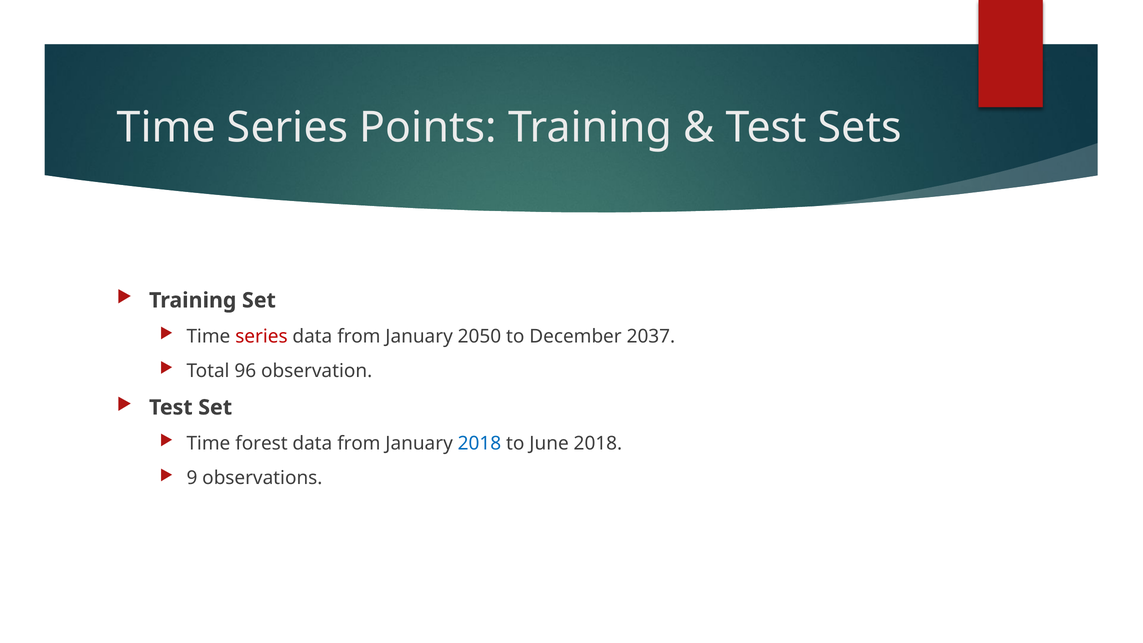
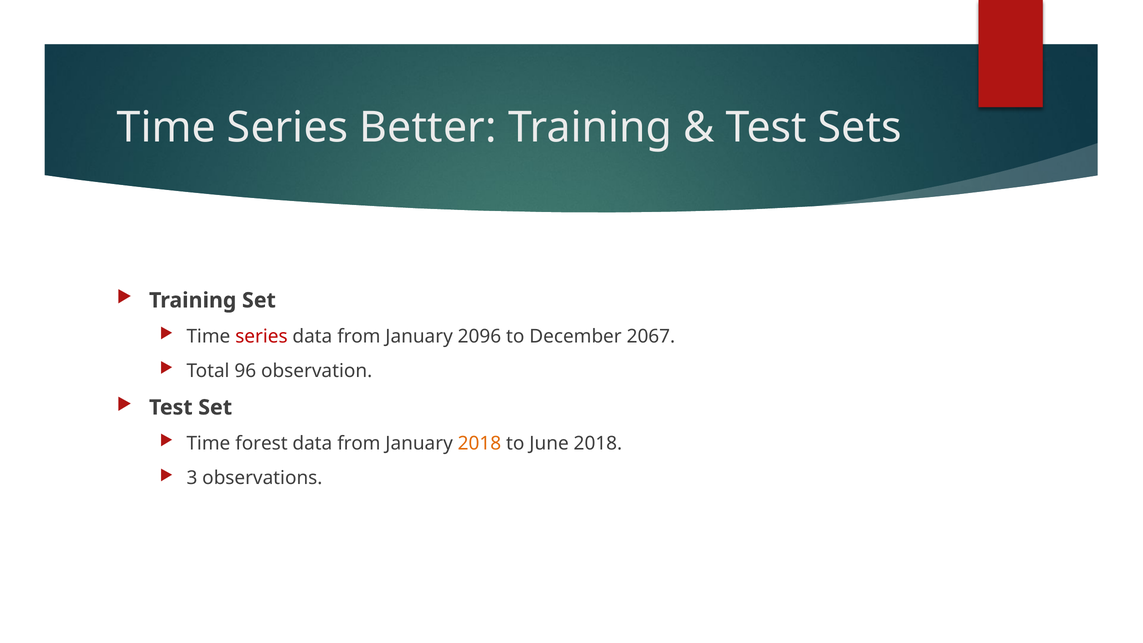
Points: Points -> Better (428, 127)
2050: 2050 -> 2096 (479, 336)
2037: 2037 -> 2067 (651, 336)
2018 colour: blue -> orange (479, 443)
9: 9 -> 3 (192, 478)
